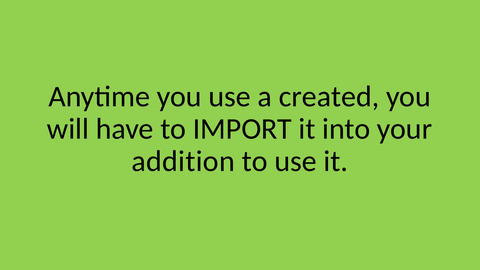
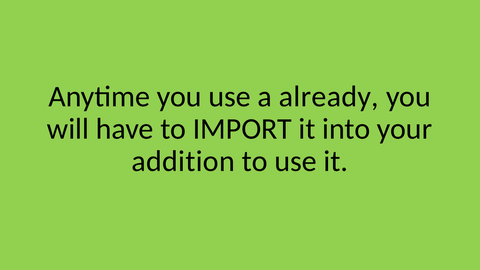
created: created -> already (329, 97)
